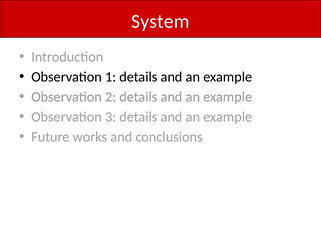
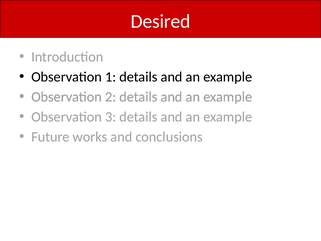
System: System -> Desired (161, 21)
